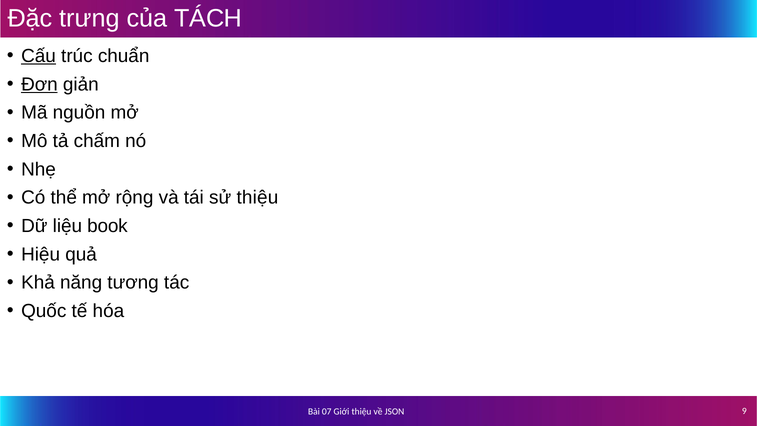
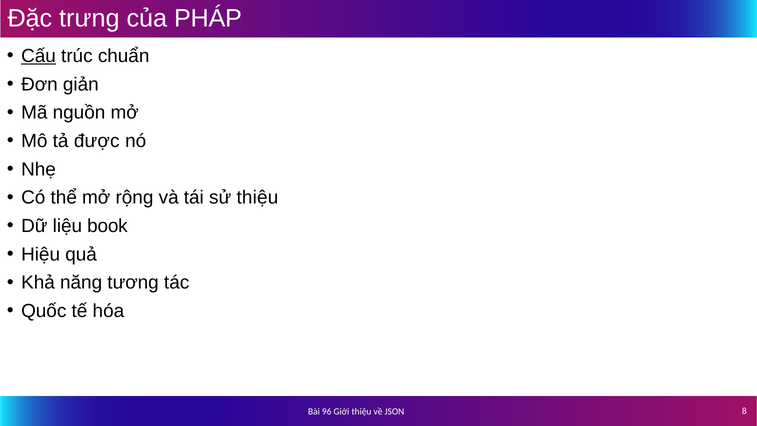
TÁCH: TÁCH -> PHÁP (208, 18)
Đơn underline: present -> none (39, 84)
chấm: chấm -> được (97, 141)
07: 07 -> 96 (327, 411)
9: 9 -> 8 (744, 411)
